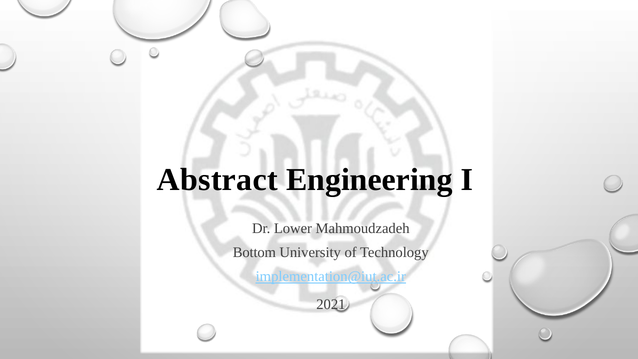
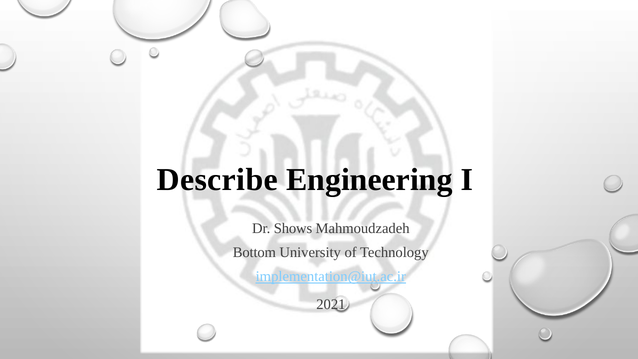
Abstract: Abstract -> Describe (217, 180)
Lower: Lower -> Shows (293, 229)
